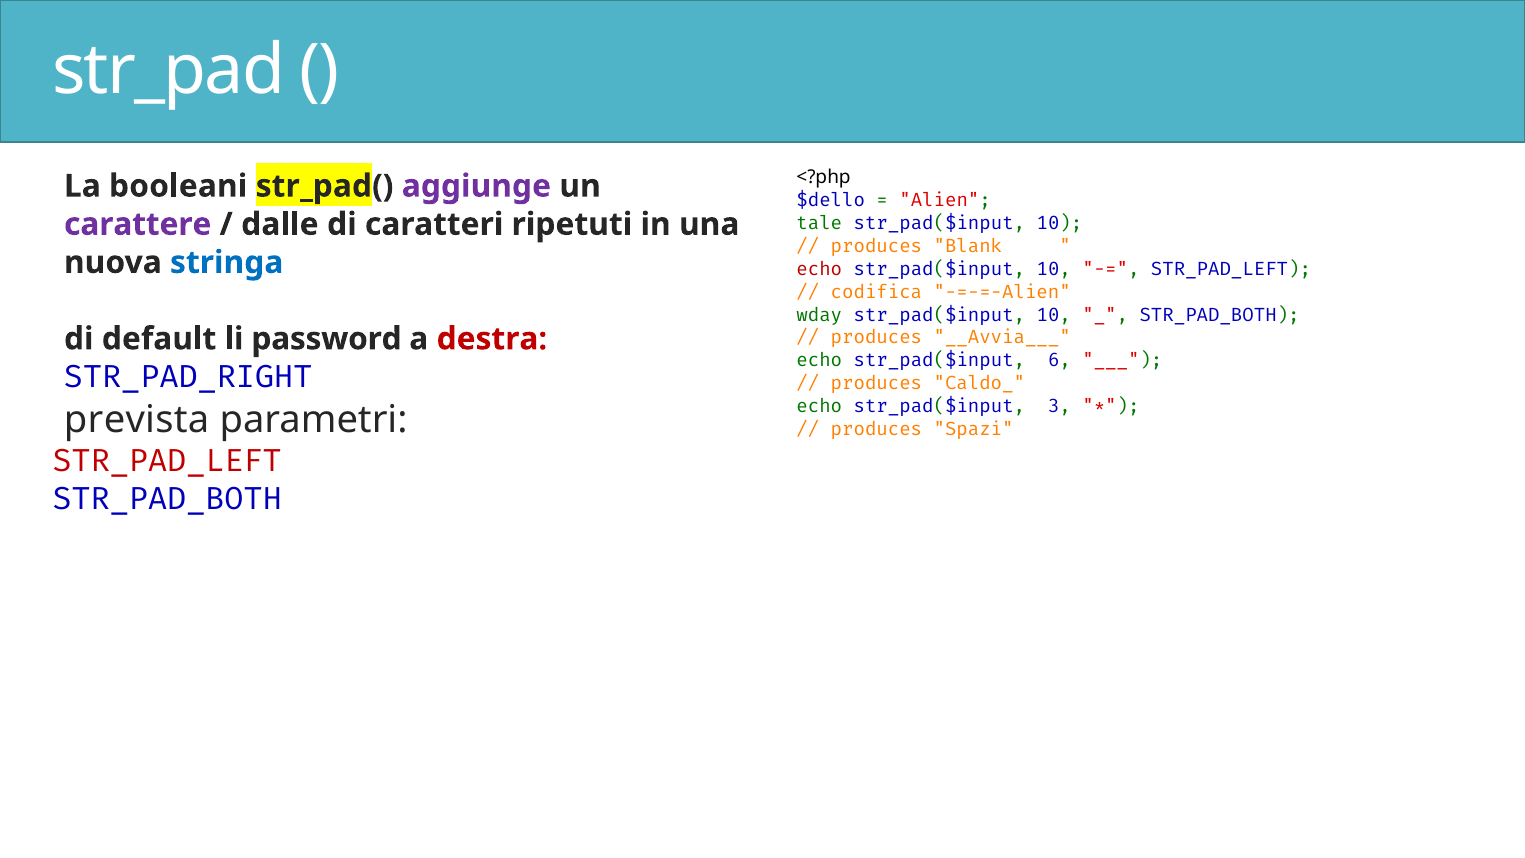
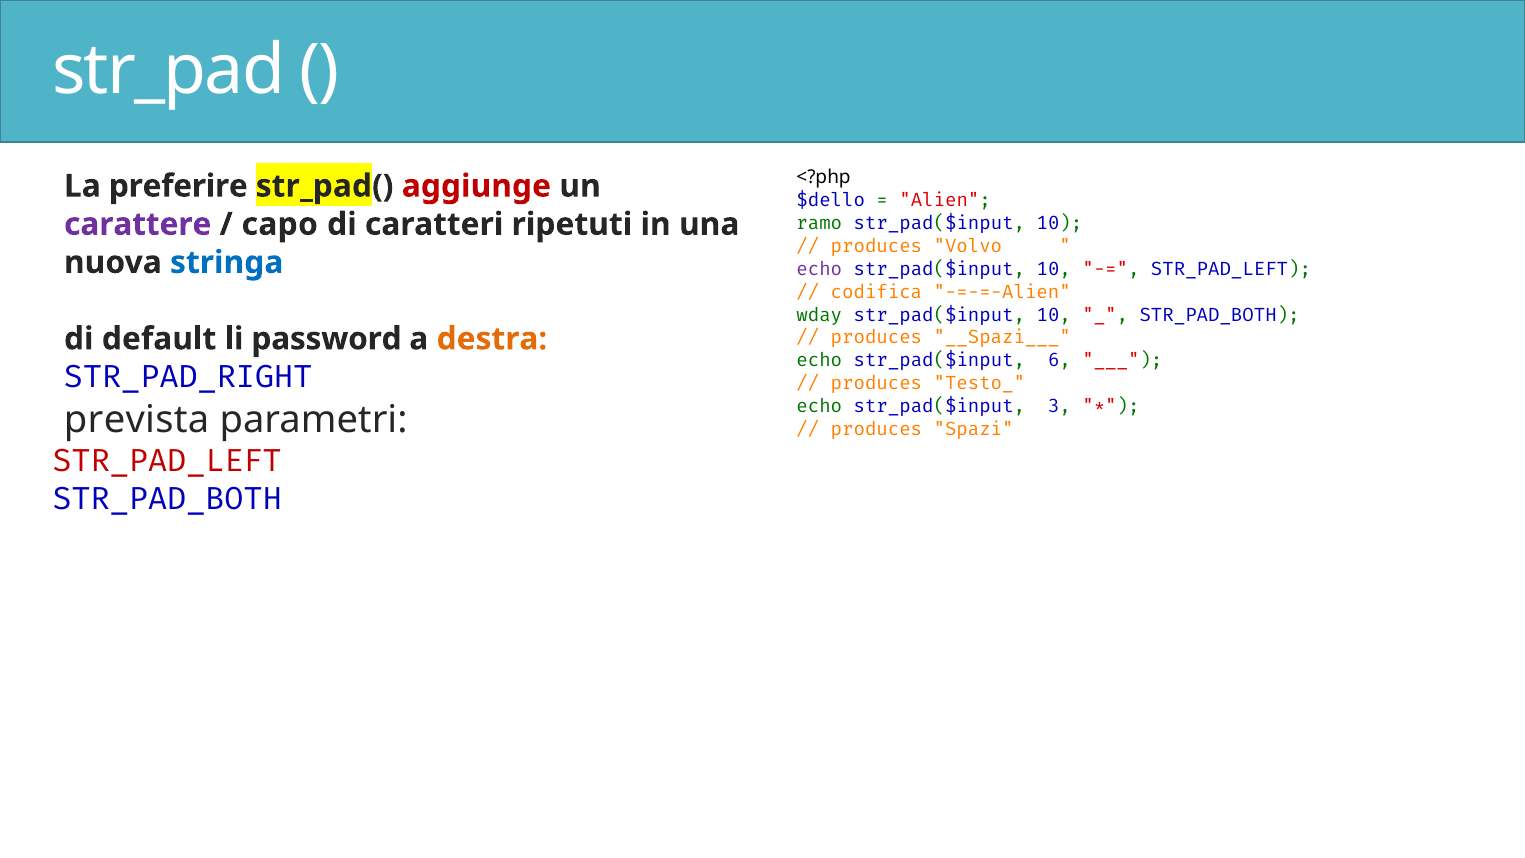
booleani: booleani -> preferire (178, 186)
aggiunge colour: purple -> red (476, 186)
tale: tale -> ramo (819, 223)
dalle: dalle -> capo (280, 224)
Blank: Blank -> Volvo (968, 246)
echo colour: red -> purple (819, 269)
__Avvia___: __Avvia___ -> __Spazi___ (1002, 338)
destra colour: red -> orange (492, 339)
Caldo_: Caldo_ -> Testo_ (979, 383)
